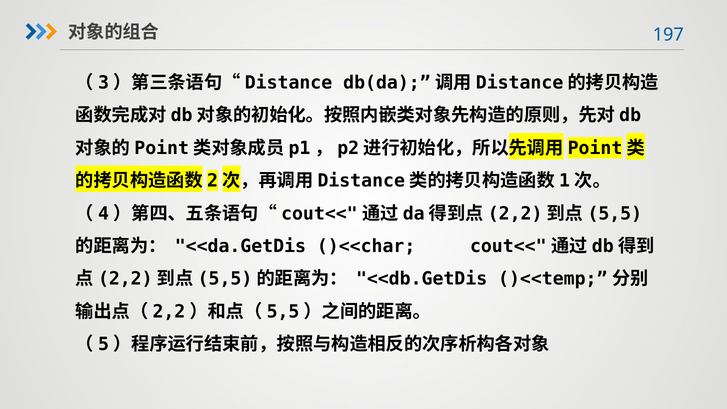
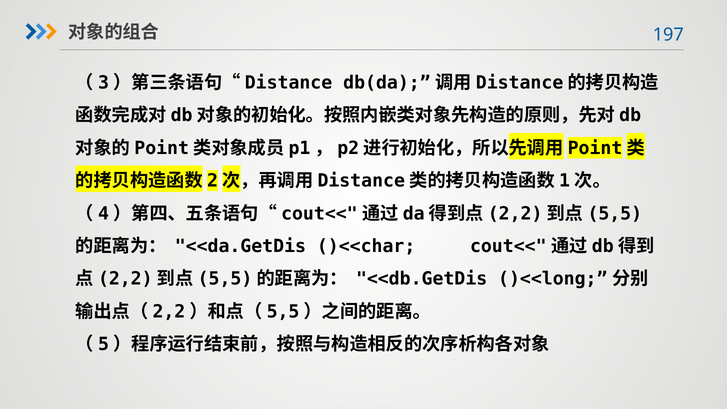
)<<temp: )<<temp -> )<<long (553, 279)
